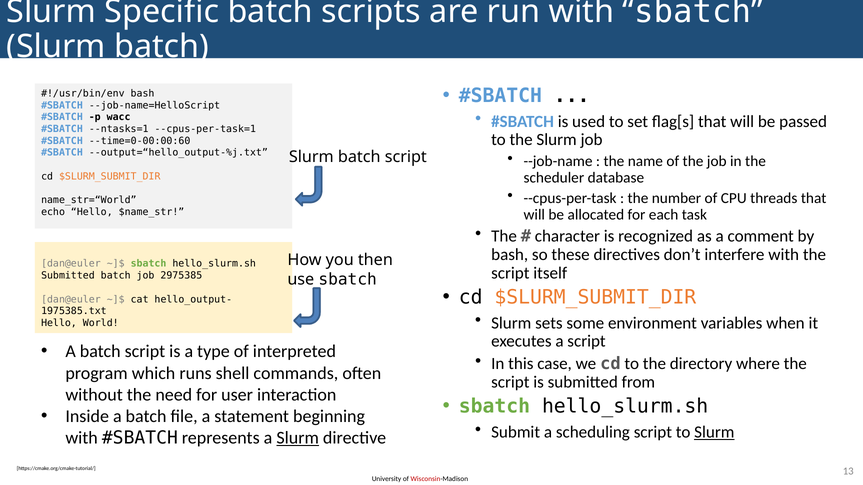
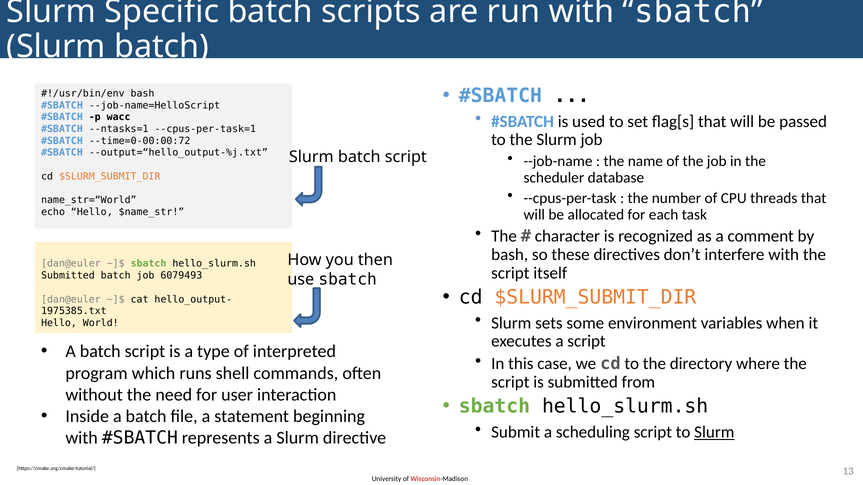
--time=0-00:00:60: --time=0-00:00:60 -> --time=0-00:00:72 (140, 141)
2975385: 2975385 -> 6079493 (181, 276)
Slurm underline: present -> none (298, 438)
